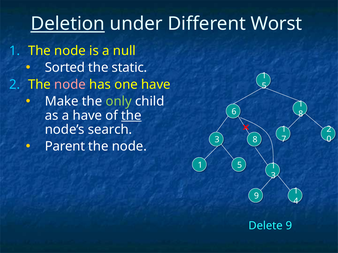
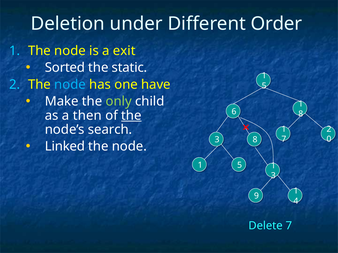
Deletion underline: present -> none (68, 24)
Worst: Worst -> Order (276, 24)
null: null -> exit (124, 51)
node colour: pink -> light blue (70, 85)
a have: have -> then (87, 116)
Parent: Parent -> Linked (65, 147)
Delete 9: 9 -> 7 (289, 226)
